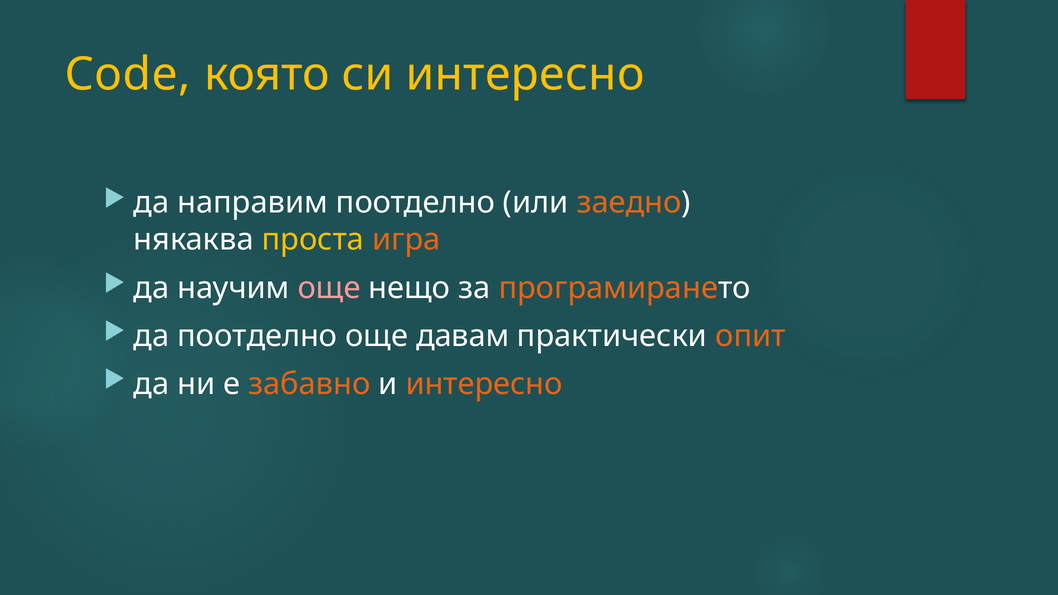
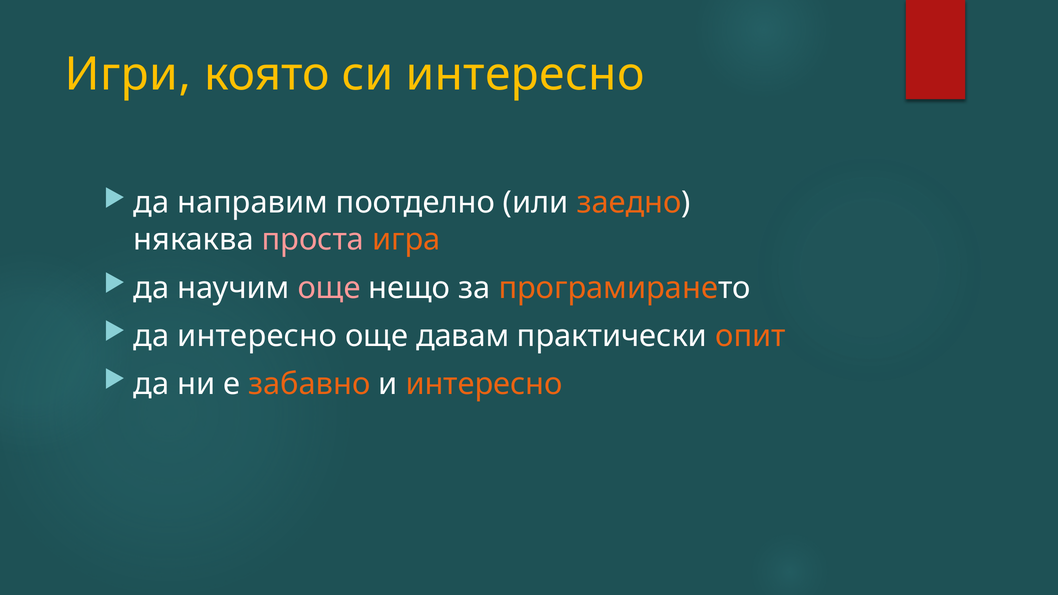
Code: Code -> Игри (128, 74)
проста colour: yellow -> pink (313, 240)
да поотделно: поотделно -> интересно (257, 336)
